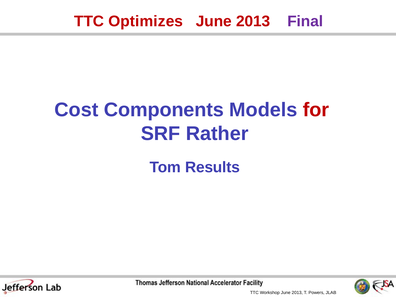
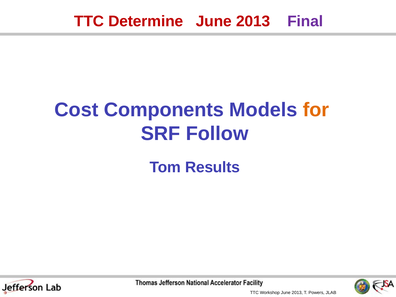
Optimizes: Optimizes -> Determine (146, 21)
for colour: red -> orange (316, 110)
Rather: Rather -> Follow (217, 134)
